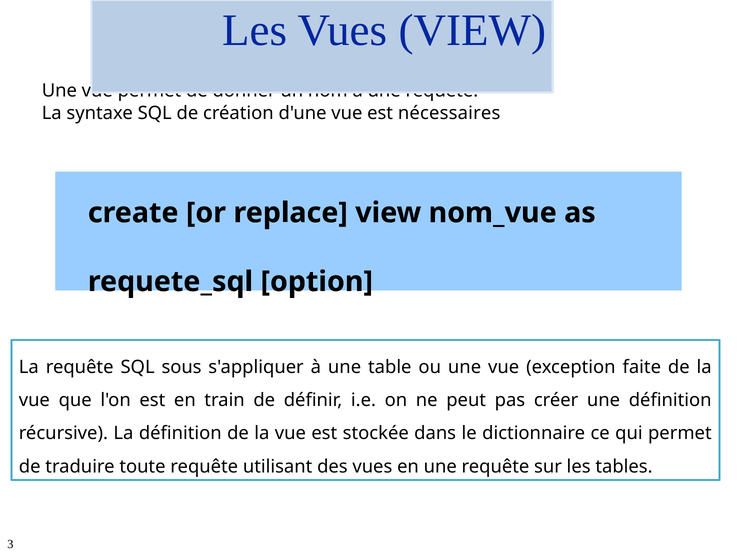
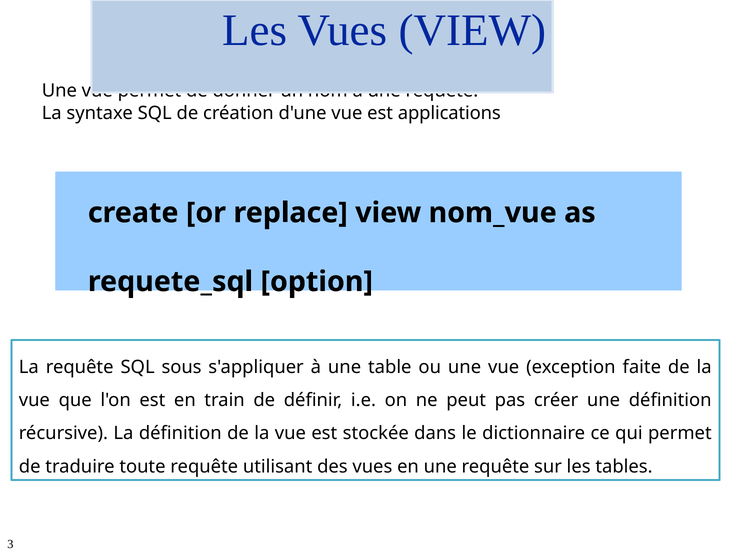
nécessaires: nécessaires -> applications (449, 113)
